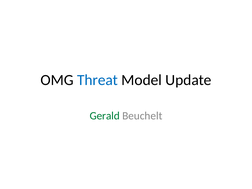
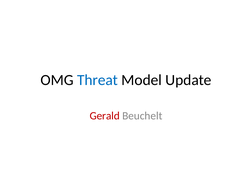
Gerald colour: green -> red (105, 116)
